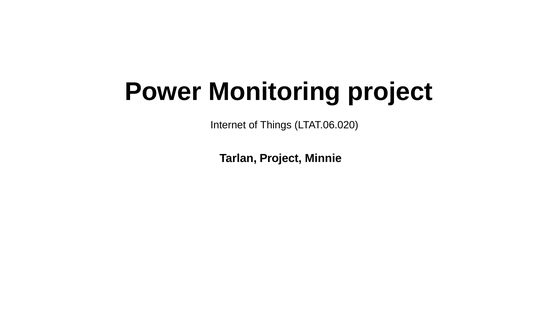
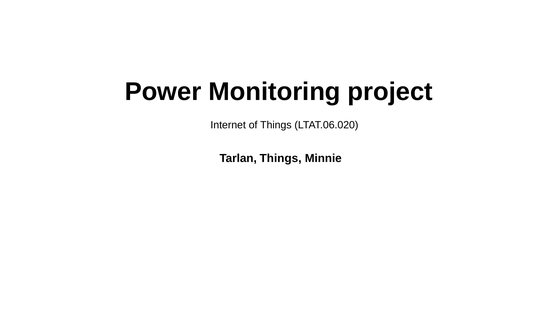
Tarlan Project: Project -> Things (281, 158)
